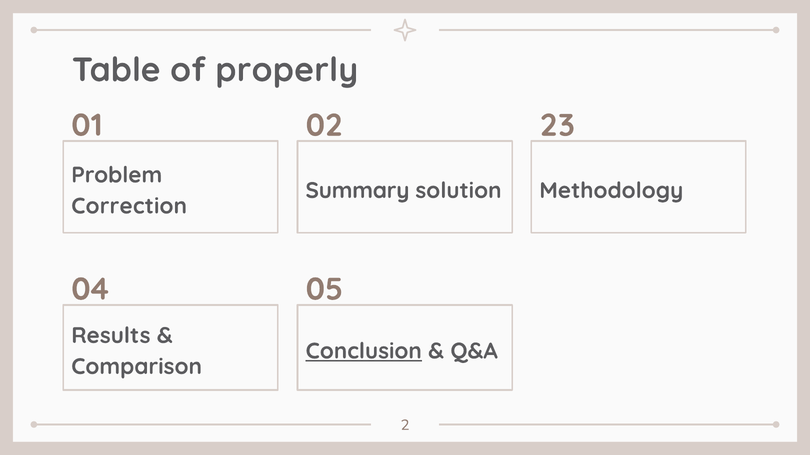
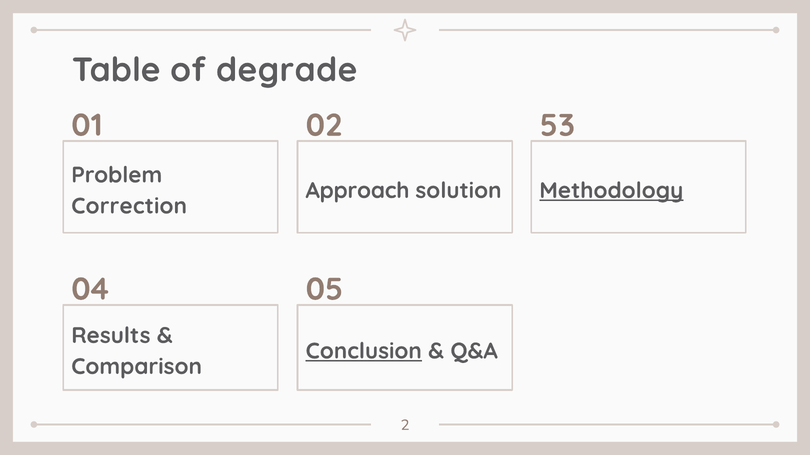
properly: properly -> degrade (287, 70)
23: 23 -> 53 (557, 126)
Summary: Summary -> Approach (357, 191)
Methodology underline: none -> present (611, 191)
